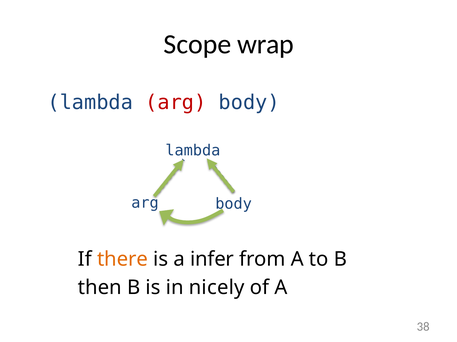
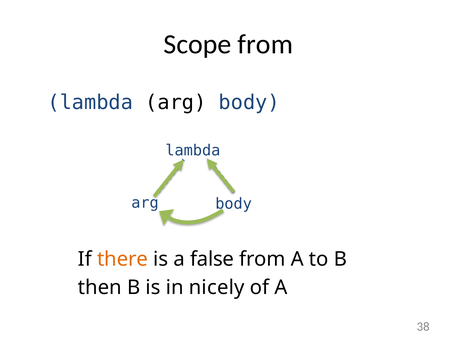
Scope wrap: wrap -> from (265, 44)
arg colour: red -> black (176, 103)
infer: infer -> false (212, 260)
